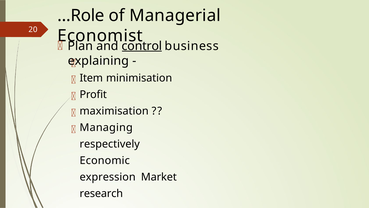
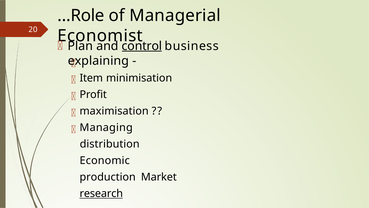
respectively: respectively -> distribution (110, 144)
expression: expression -> production (108, 177)
research underline: none -> present (101, 193)
